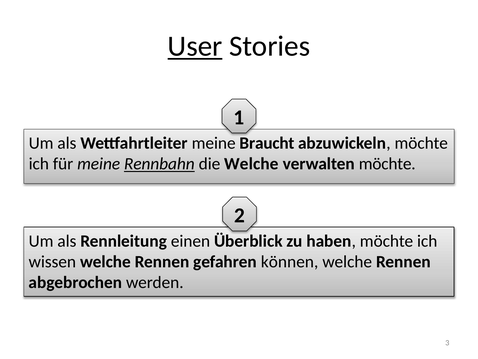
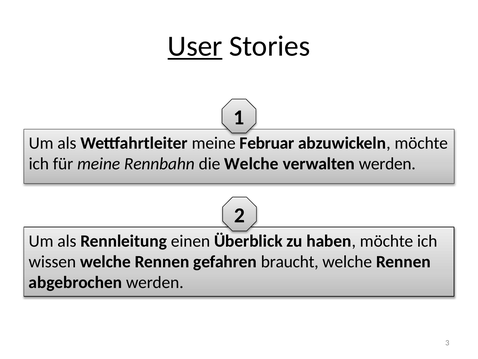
Braucht: Braucht -> Februar (267, 143)
Rennbahn underline: present -> none (159, 164)
verwalten möchte: möchte -> werden (387, 164)
können: können -> braucht (290, 261)
